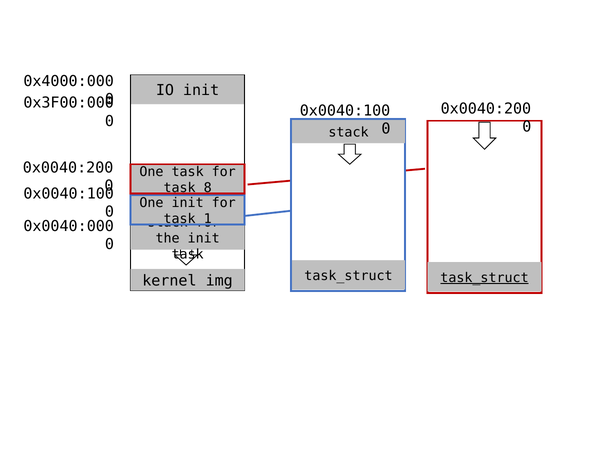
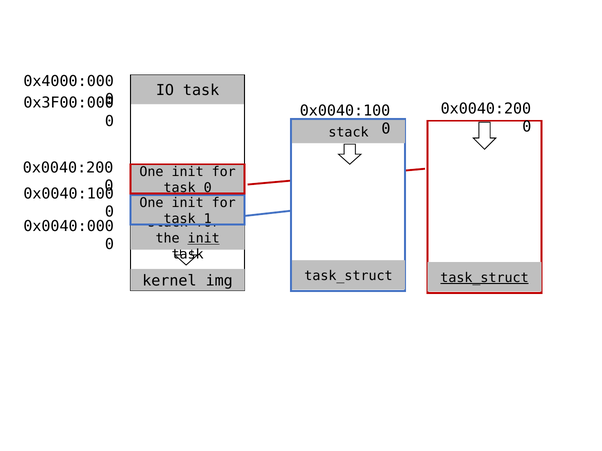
IO init: init -> task (201, 91)
task: task -> init (188, 172)
task 8: 8 -> 0 (208, 188)
init underline: none -> present (204, 239)
